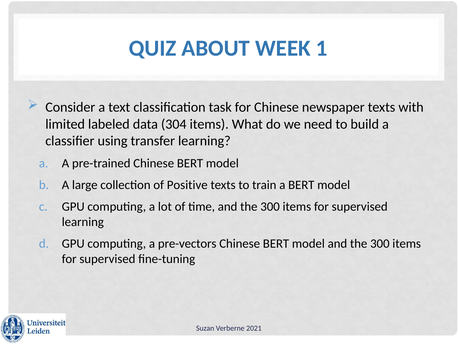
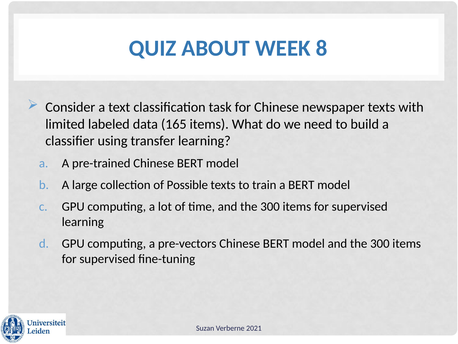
1: 1 -> 8 (322, 48)
304: 304 -> 165 (174, 124)
Positive: Positive -> Possible (187, 185)
